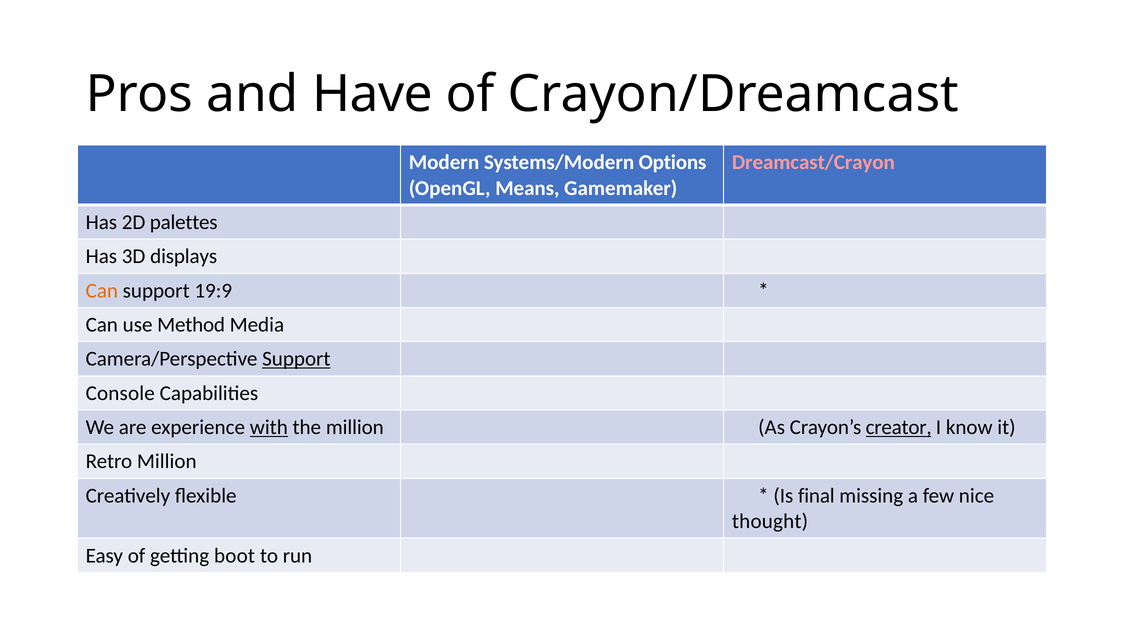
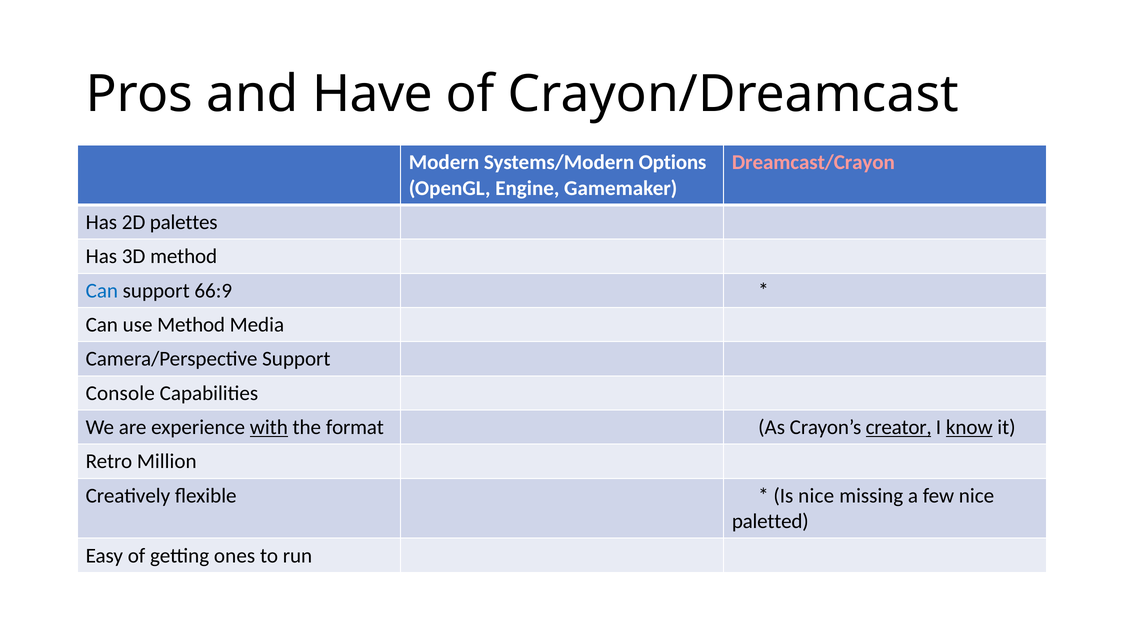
Means: Means -> Engine (527, 188)
3D displays: displays -> method (184, 257)
Can colour: orange -> blue (102, 291)
19:9: 19:9 -> 66:9 (213, 291)
Support underline: present -> none (296, 359)
the million: million -> format (355, 428)
know underline: none -> present (969, 428)
Is final: final -> nice (816, 496)
thought: thought -> paletted (770, 522)
boot: boot -> ones (235, 556)
